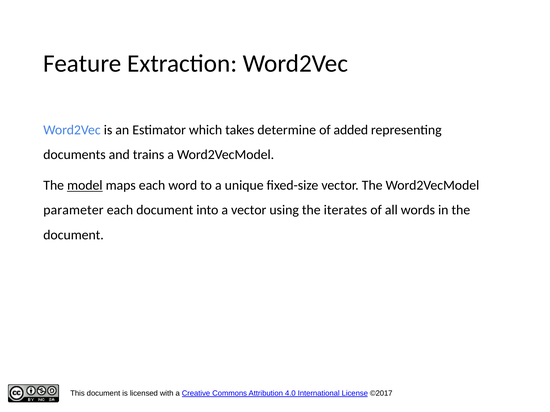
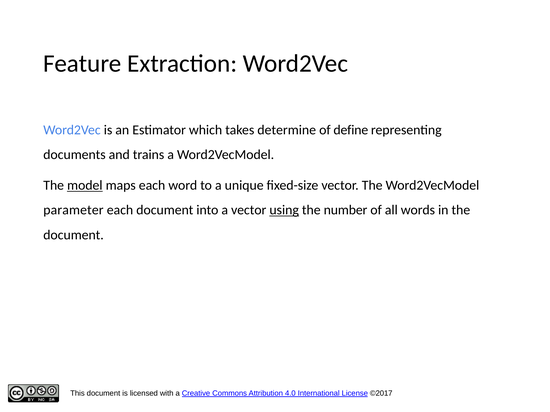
added: added -> define (351, 130)
using underline: none -> present (284, 210)
iterates: iterates -> number (346, 210)
